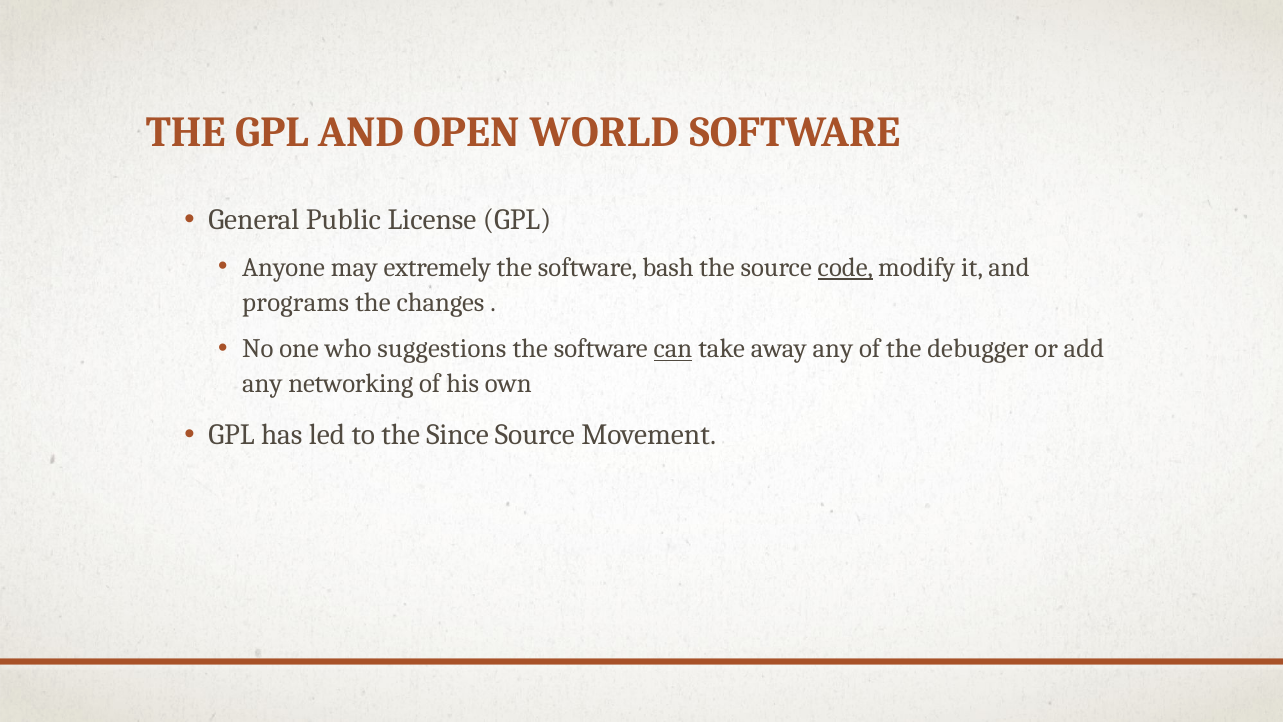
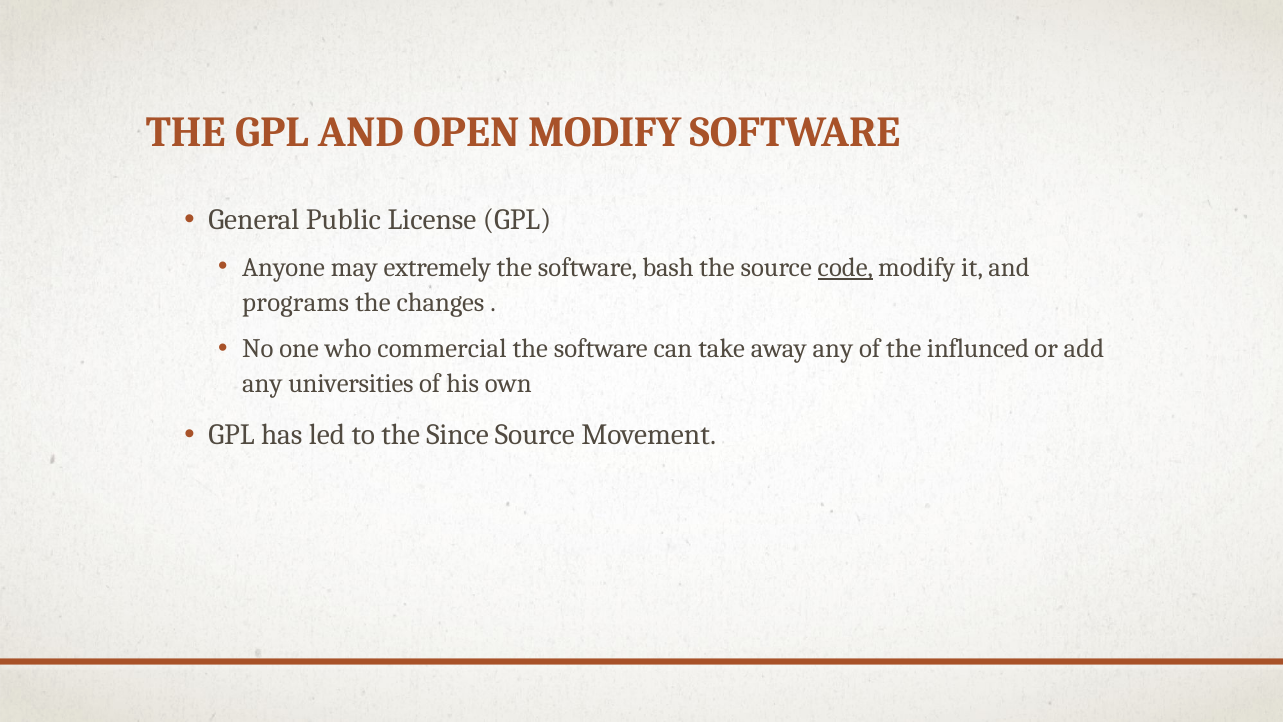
OPEN WORLD: WORLD -> MODIFY (605, 132)
suggestions: suggestions -> commercial (442, 349)
can underline: present -> none (673, 349)
debugger: debugger -> influnced (978, 349)
networking: networking -> universities (351, 384)
